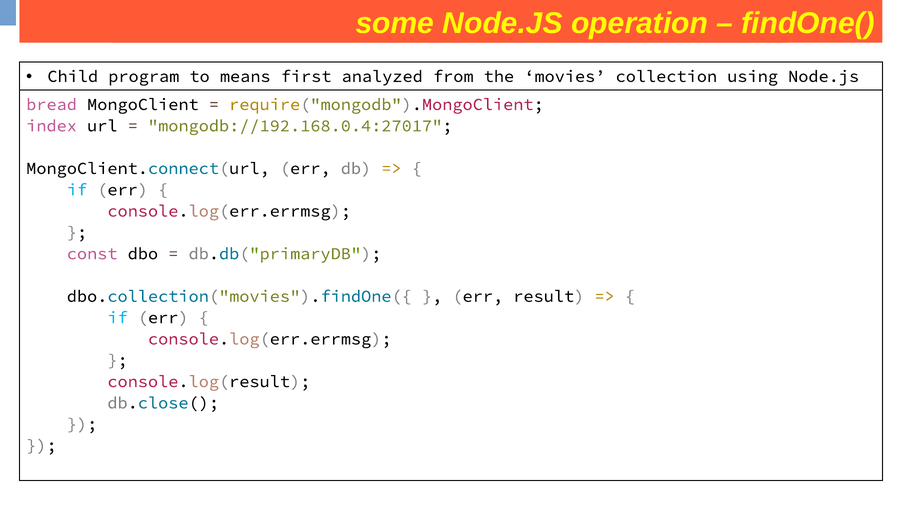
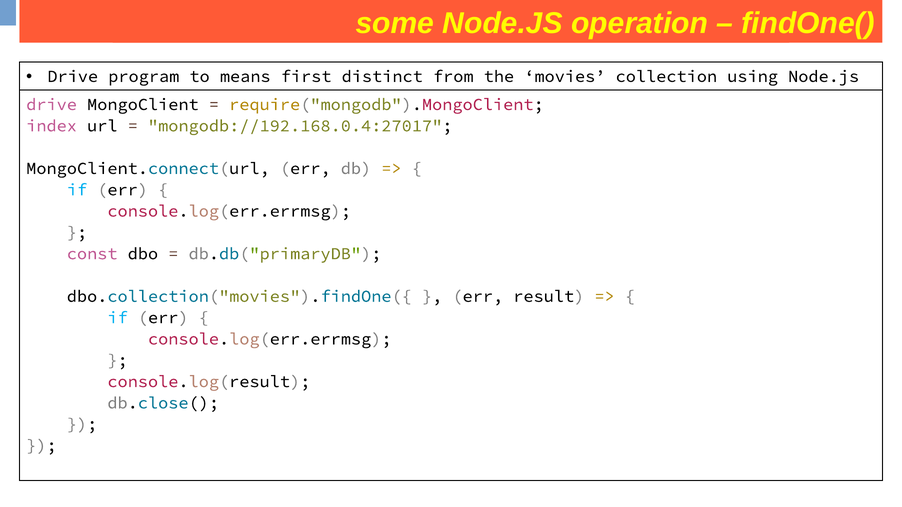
Child: Child -> Drive (73, 76)
analyzed: analyzed -> distinct (382, 76)
bread: bread -> drive (52, 105)
